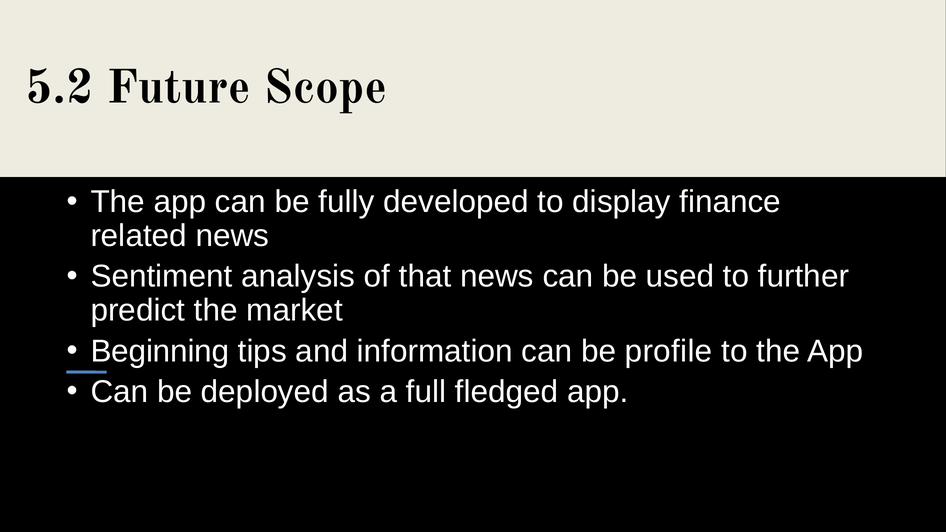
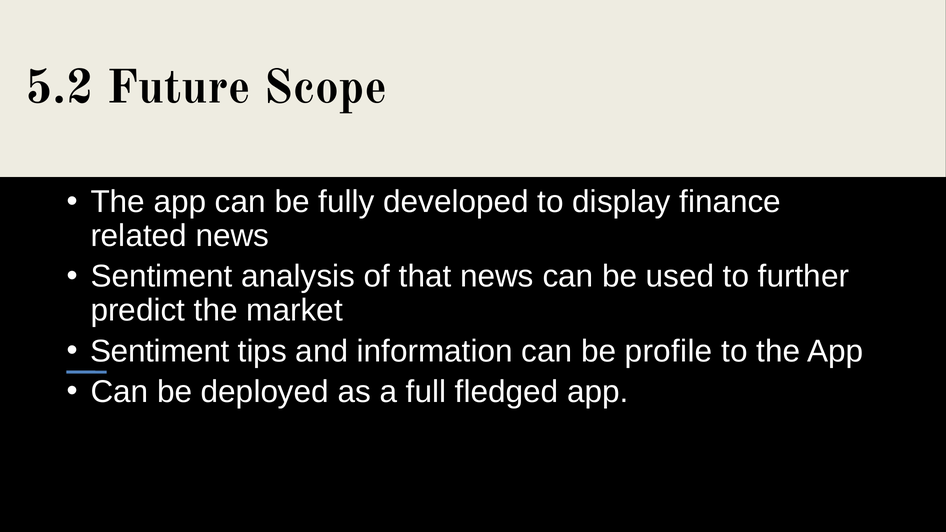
Beginning: Beginning -> Sentiment (160, 351)
